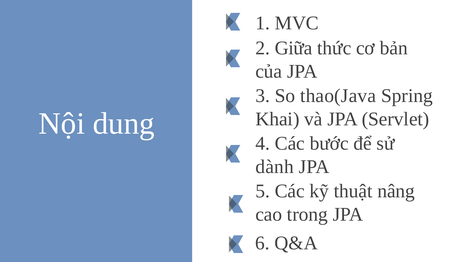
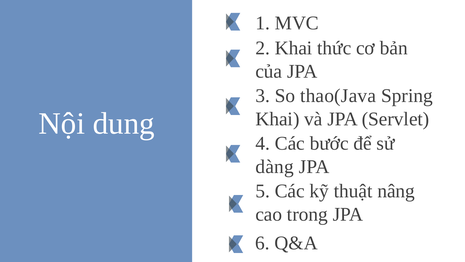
2 Giữa: Giữa -> Khai (294, 48)
dành: dành -> dàng (275, 167)
